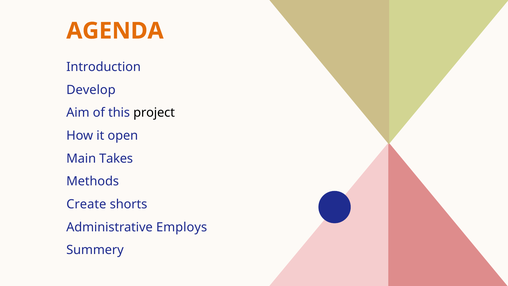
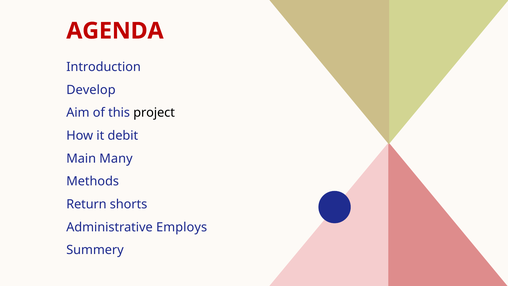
AGENDA colour: orange -> red (115, 31)
open: open -> debit (123, 136)
Takes: Takes -> Many (116, 158)
Create: Create -> Return (86, 204)
